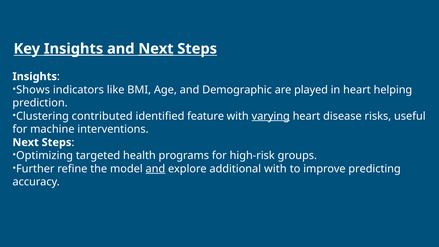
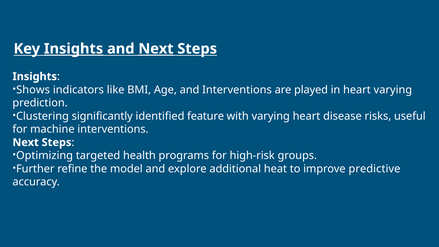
and Demographic: Demographic -> Interventions (237, 90)
heart helping: helping -> varying (393, 90)
contributed: contributed -> significantly (102, 116)
varying underline: present -> none (271, 116)
and underline: present -> none (155, 169)
additional with: with -> heat (275, 169)
predicting: predicting -> predictive (374, 169)
